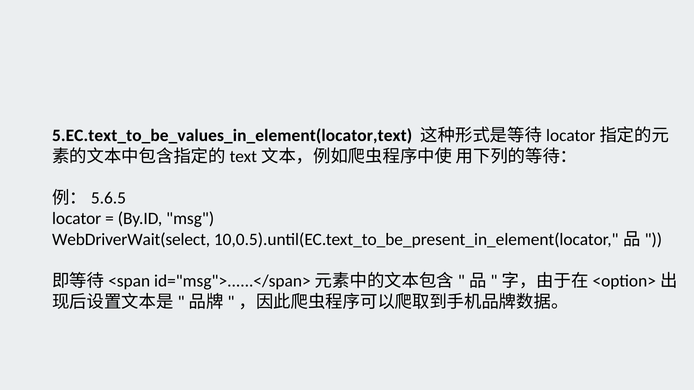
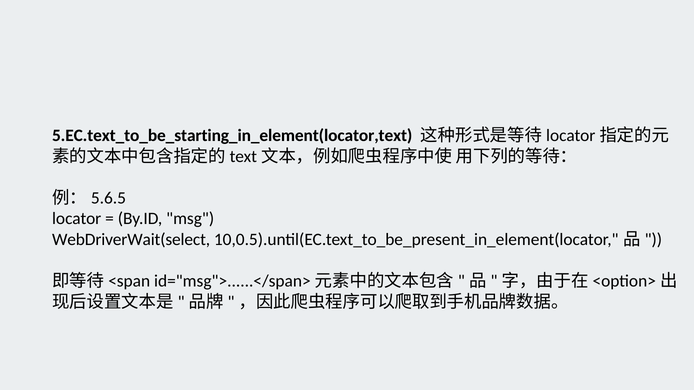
5.EC.text_to_be_values_in_element(locator,text: 5.EC.text_to_be_values_in_element(locator,text -> 5.EC.text_to_be_starting_in_element(locator,text (232, 136)
